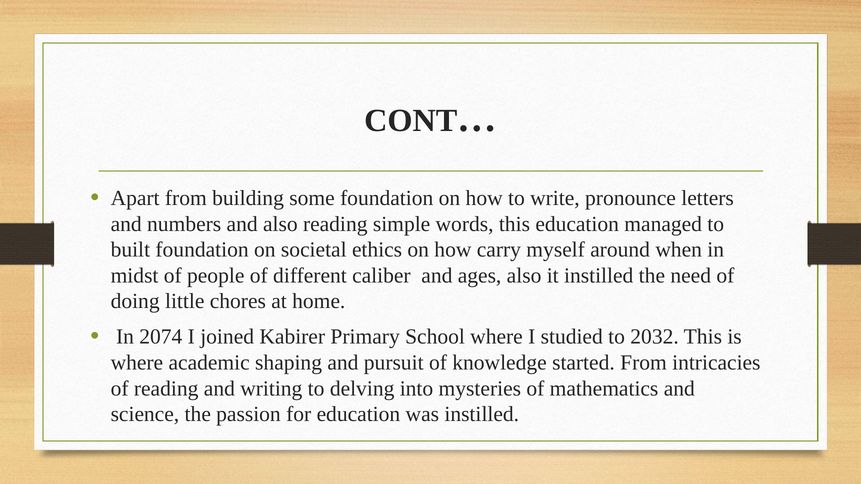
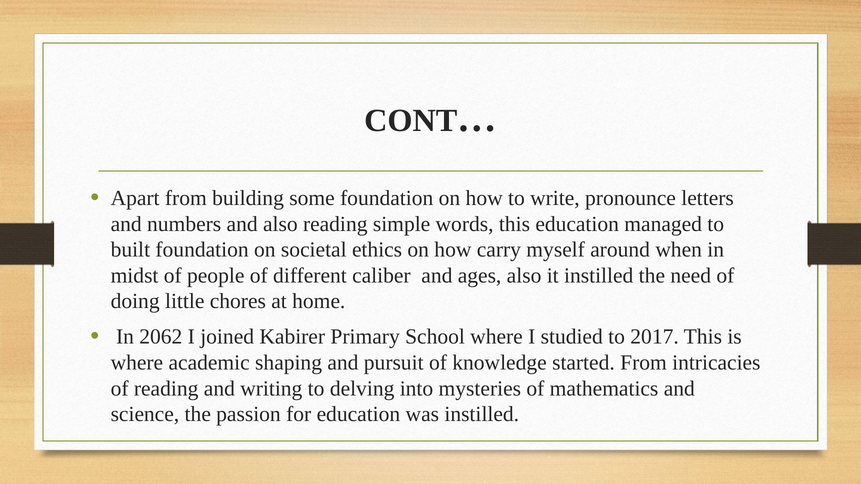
2074: 2074 -> 2062 (161, 337)
2032: 2032 -> 2017 (655, 337)
